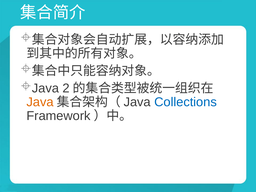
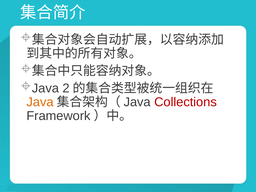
Collections colour: blue -> red (186, 102)
